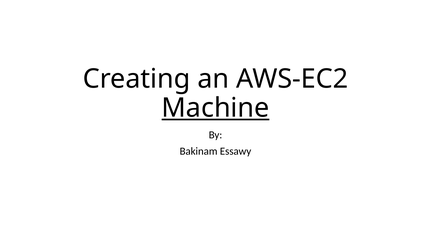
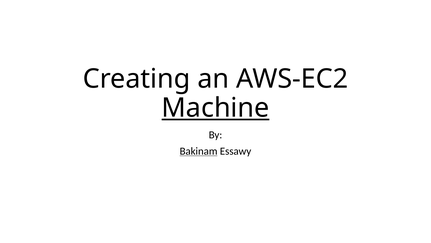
Bakinam underline: none -> present (199, 151)
